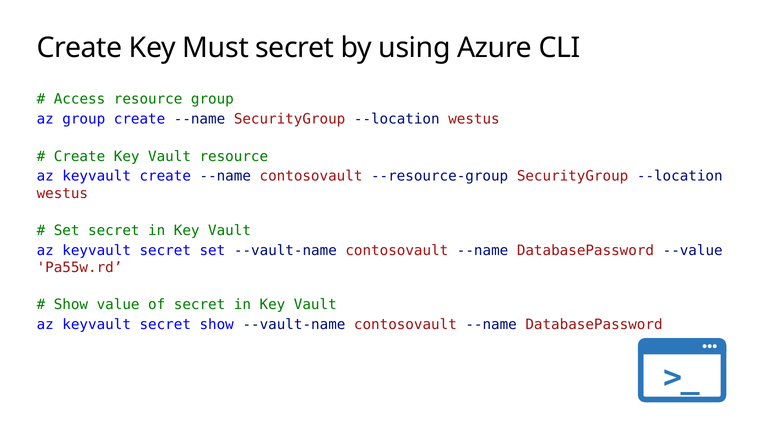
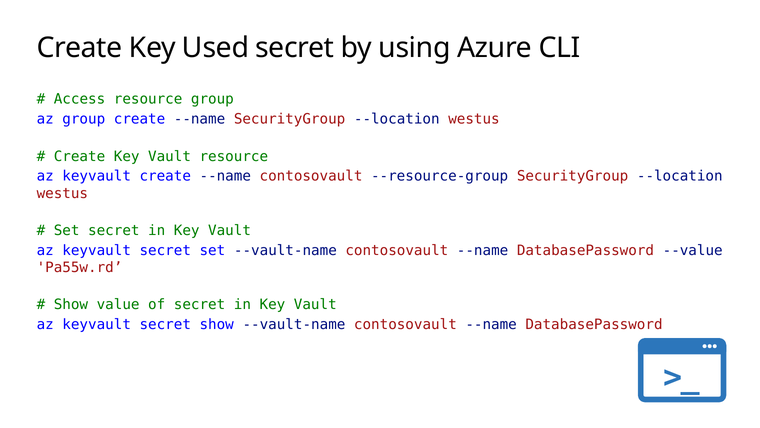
Must: Must -> Used (216, 48)
